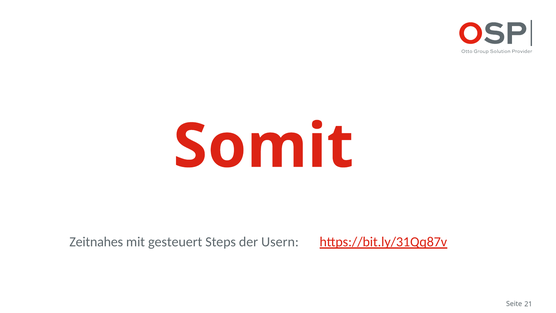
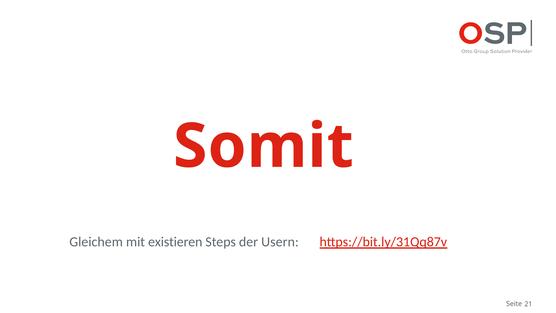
Zeitnahes: Zeitnahes -> Gleichem (96, 242)
gesteuert: gesteuert -> existieren (175, 242)
